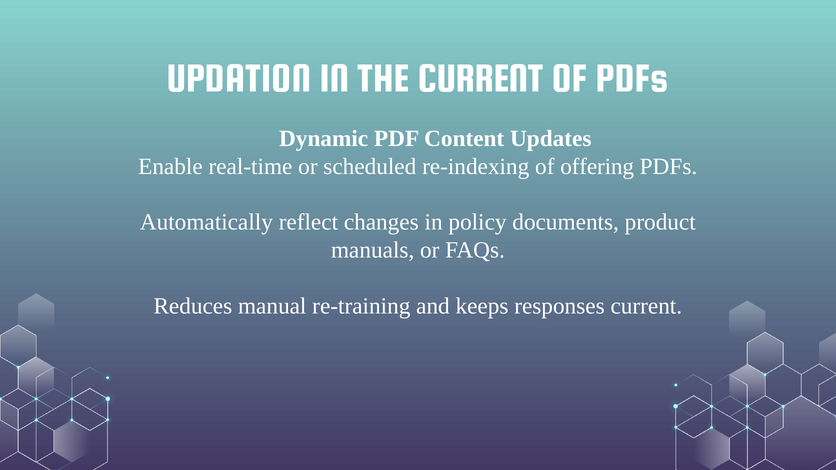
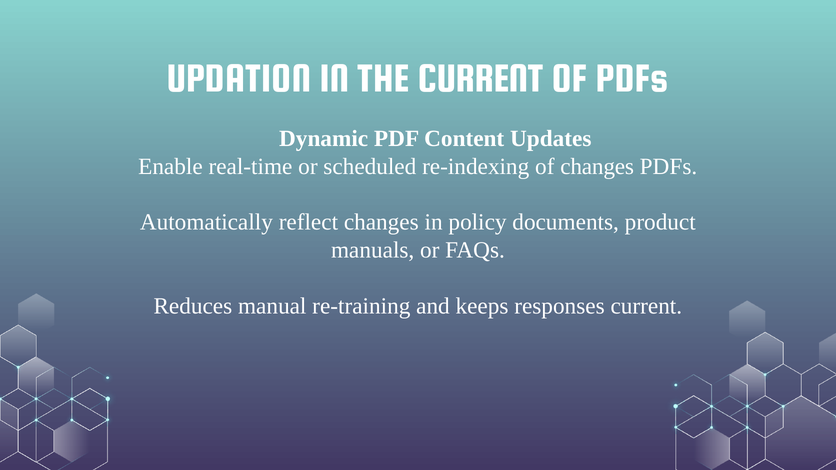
of offering: offering -> changes (597, 167)
